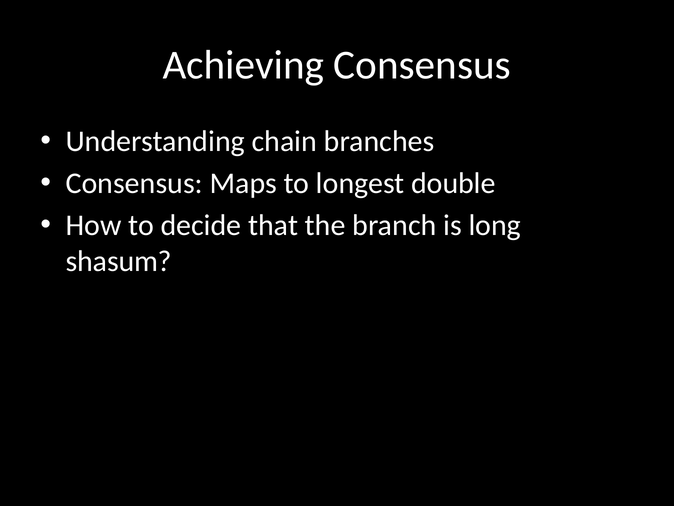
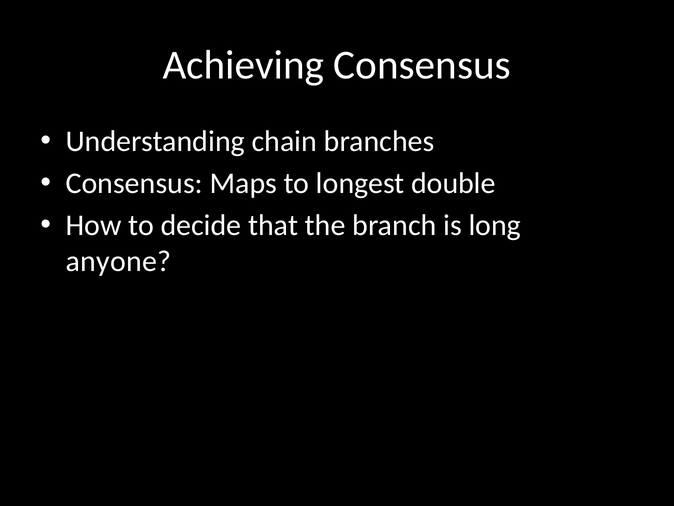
shasum: shasum -> anyone (119, 261)
